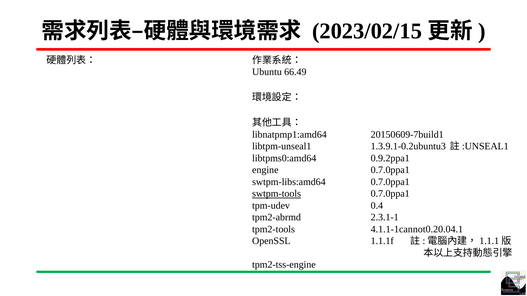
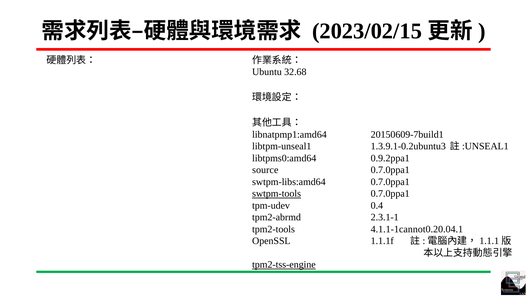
66.49: 66.49 -> 32.68 (295, 72)
engine: engine -> source (265, 170)
tpm2-tss-engine underline: none -> present (284, 265)
